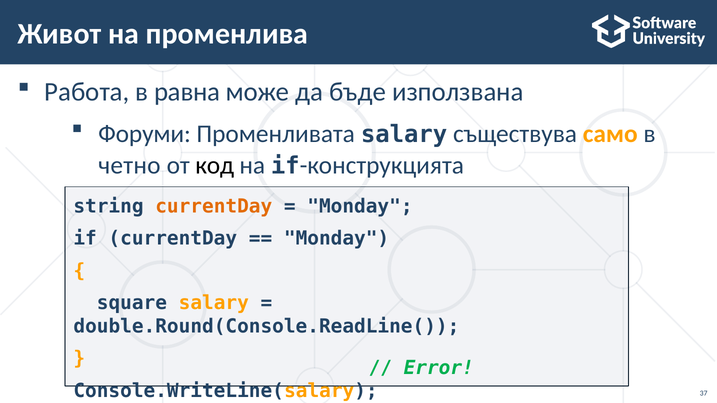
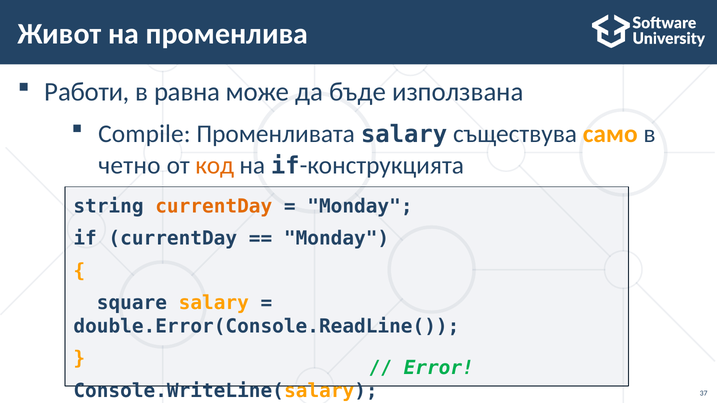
Работа: Работа -> Работи (87, 92)
Форуми: Форуми -> Compile (144, 134)
код colour: black -> orange (215, 166)
double.Round(Console.ReadLine(: double.Round(Console.ReadLine( -> double.Error(Console.ReadLine( (266, 326)
